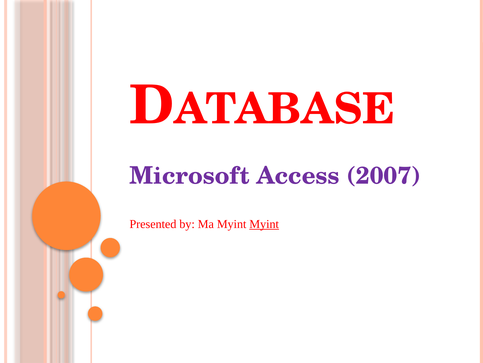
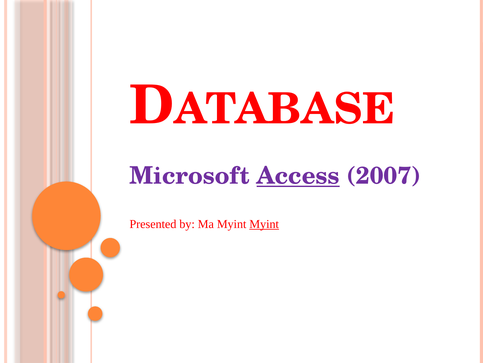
Access underline: none -> present (298, 176)
